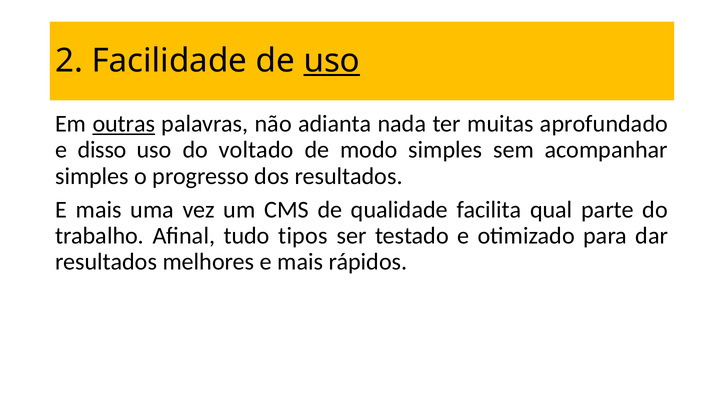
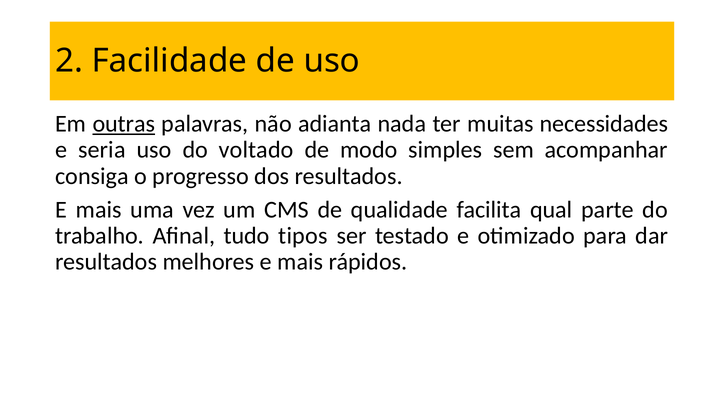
uso underline: present -> none (332, 61)
aprofundado: aprofundado -> necessidades (604, 124)
disso: disso -> seria (102, 150)
simples: simples -> consiga (92, 176)
